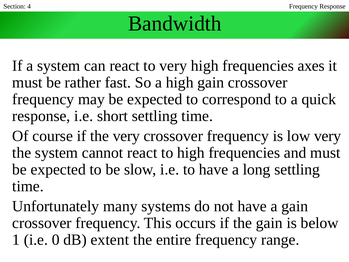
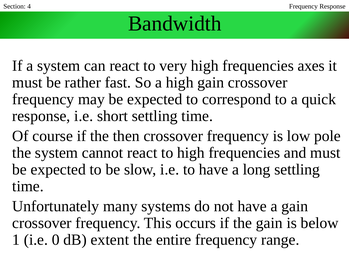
the very: very -> then (126, 136)
low very: very -> pole (327, 136)
